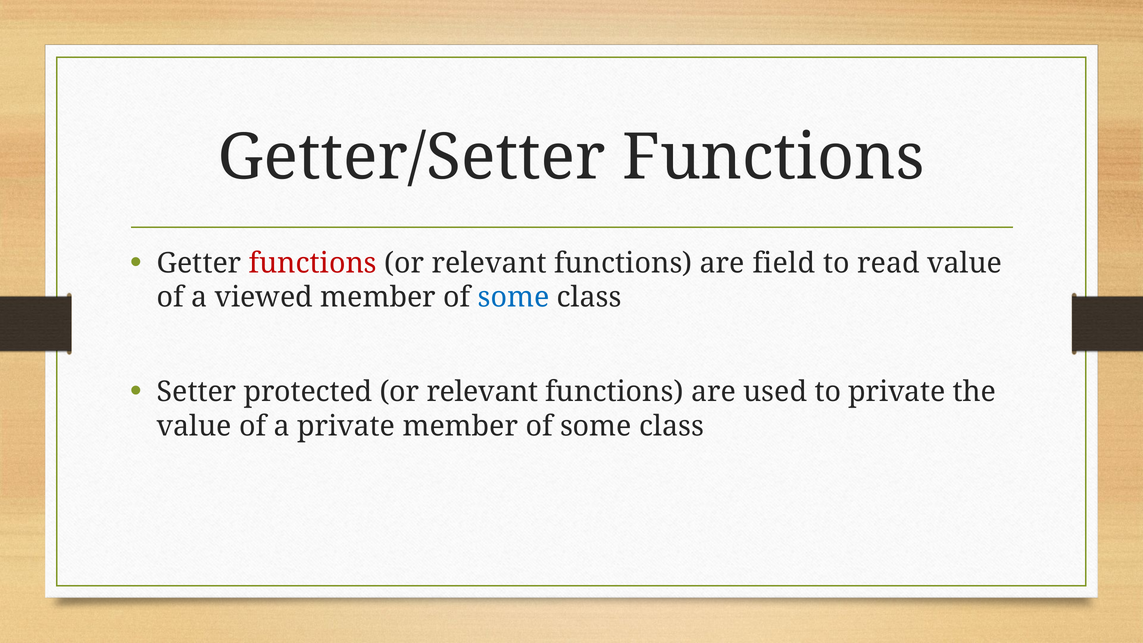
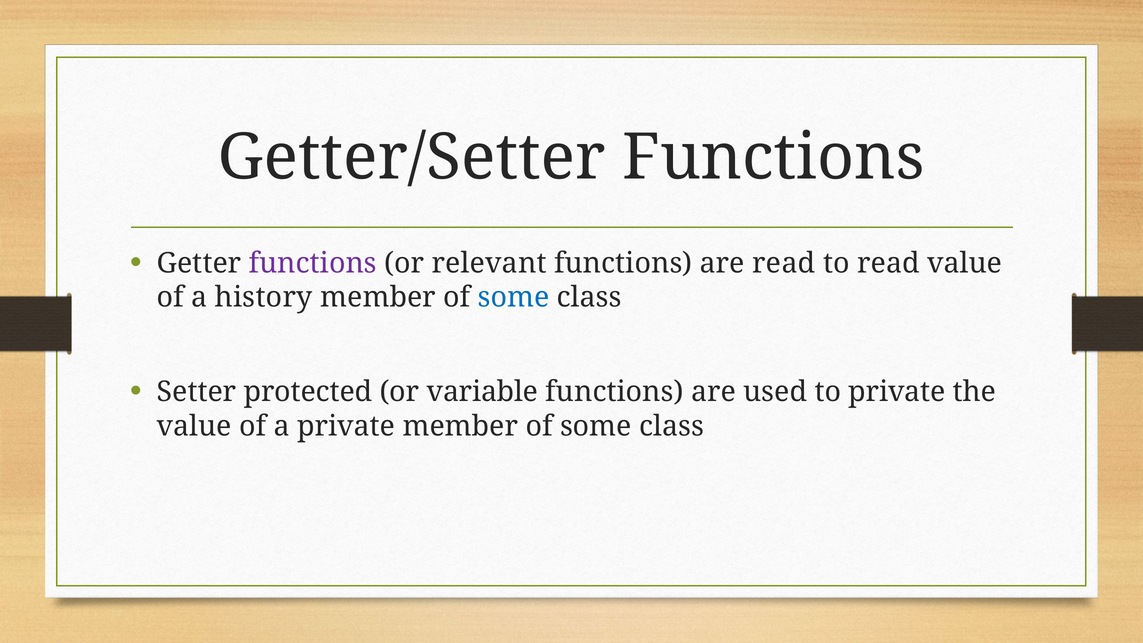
functions colour: red -> purple (313, 263)
are field: field -> read (784, 263)
viewed: viewed -> history (264, 297)
relevant: relevant -> variable (482, 392)
